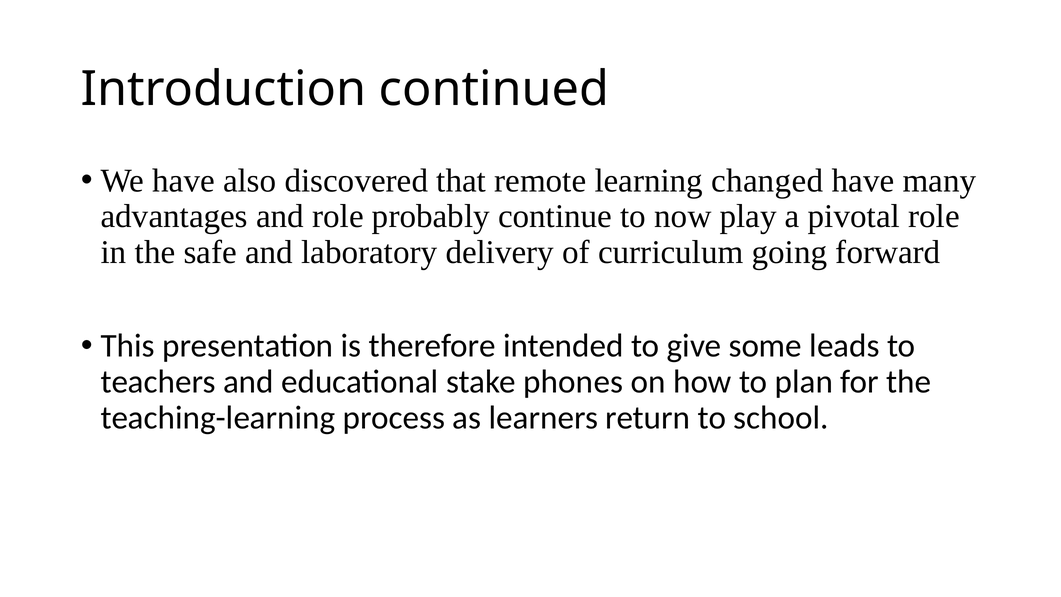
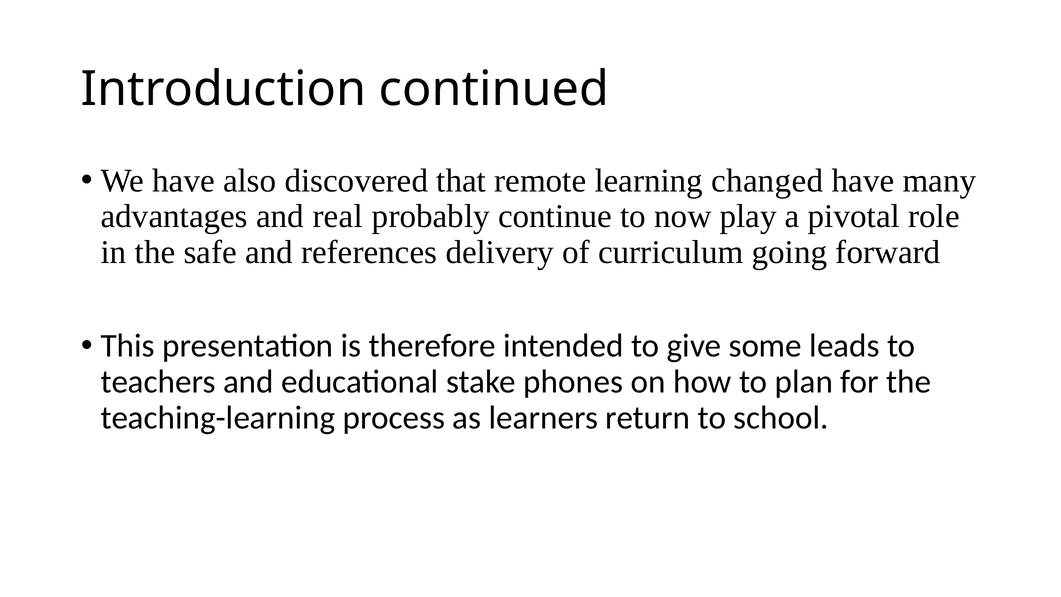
and role: role -> real (338, 216)
laboratory: laboratory -> references (369, 252)
